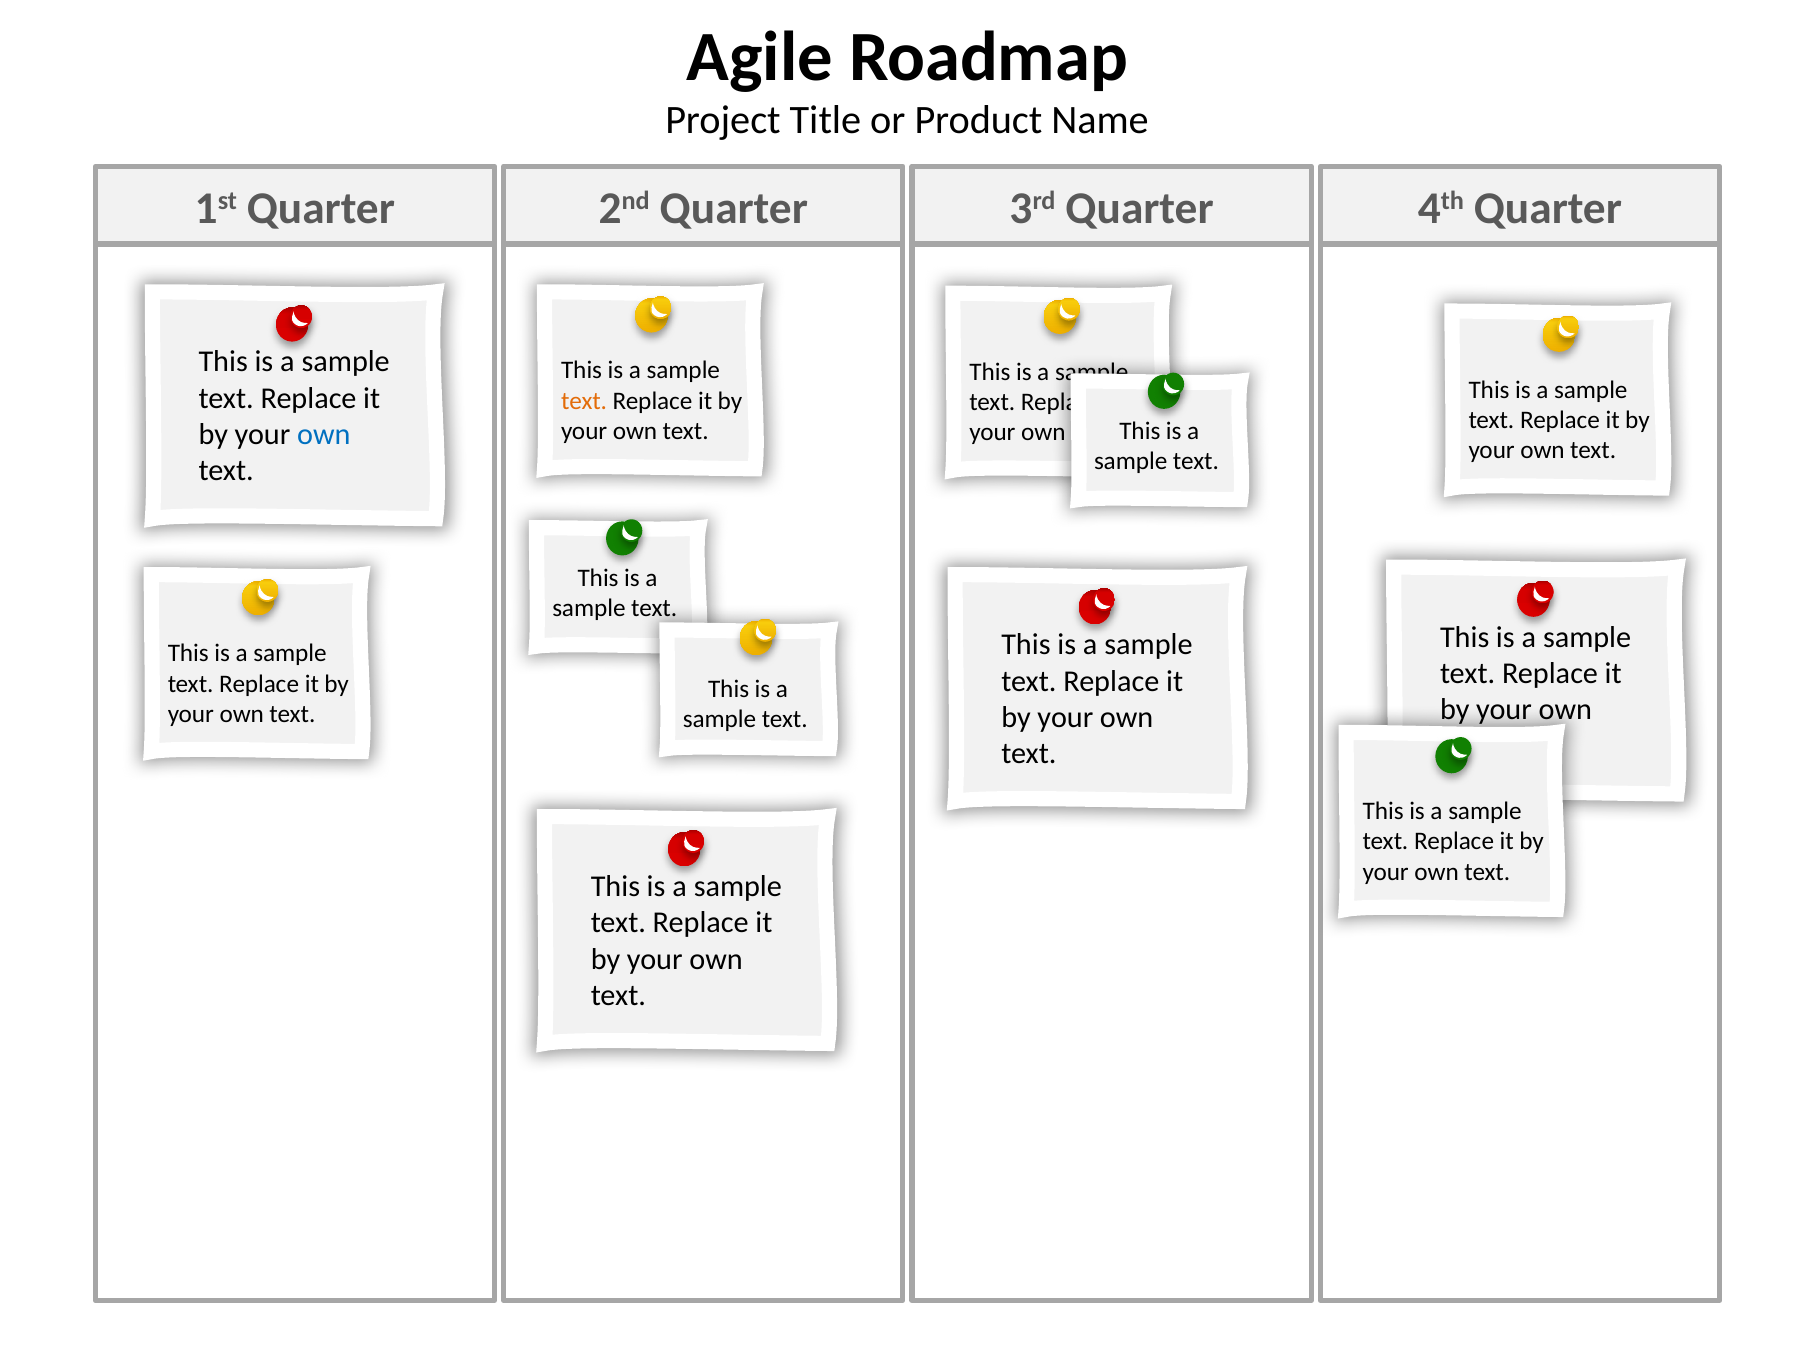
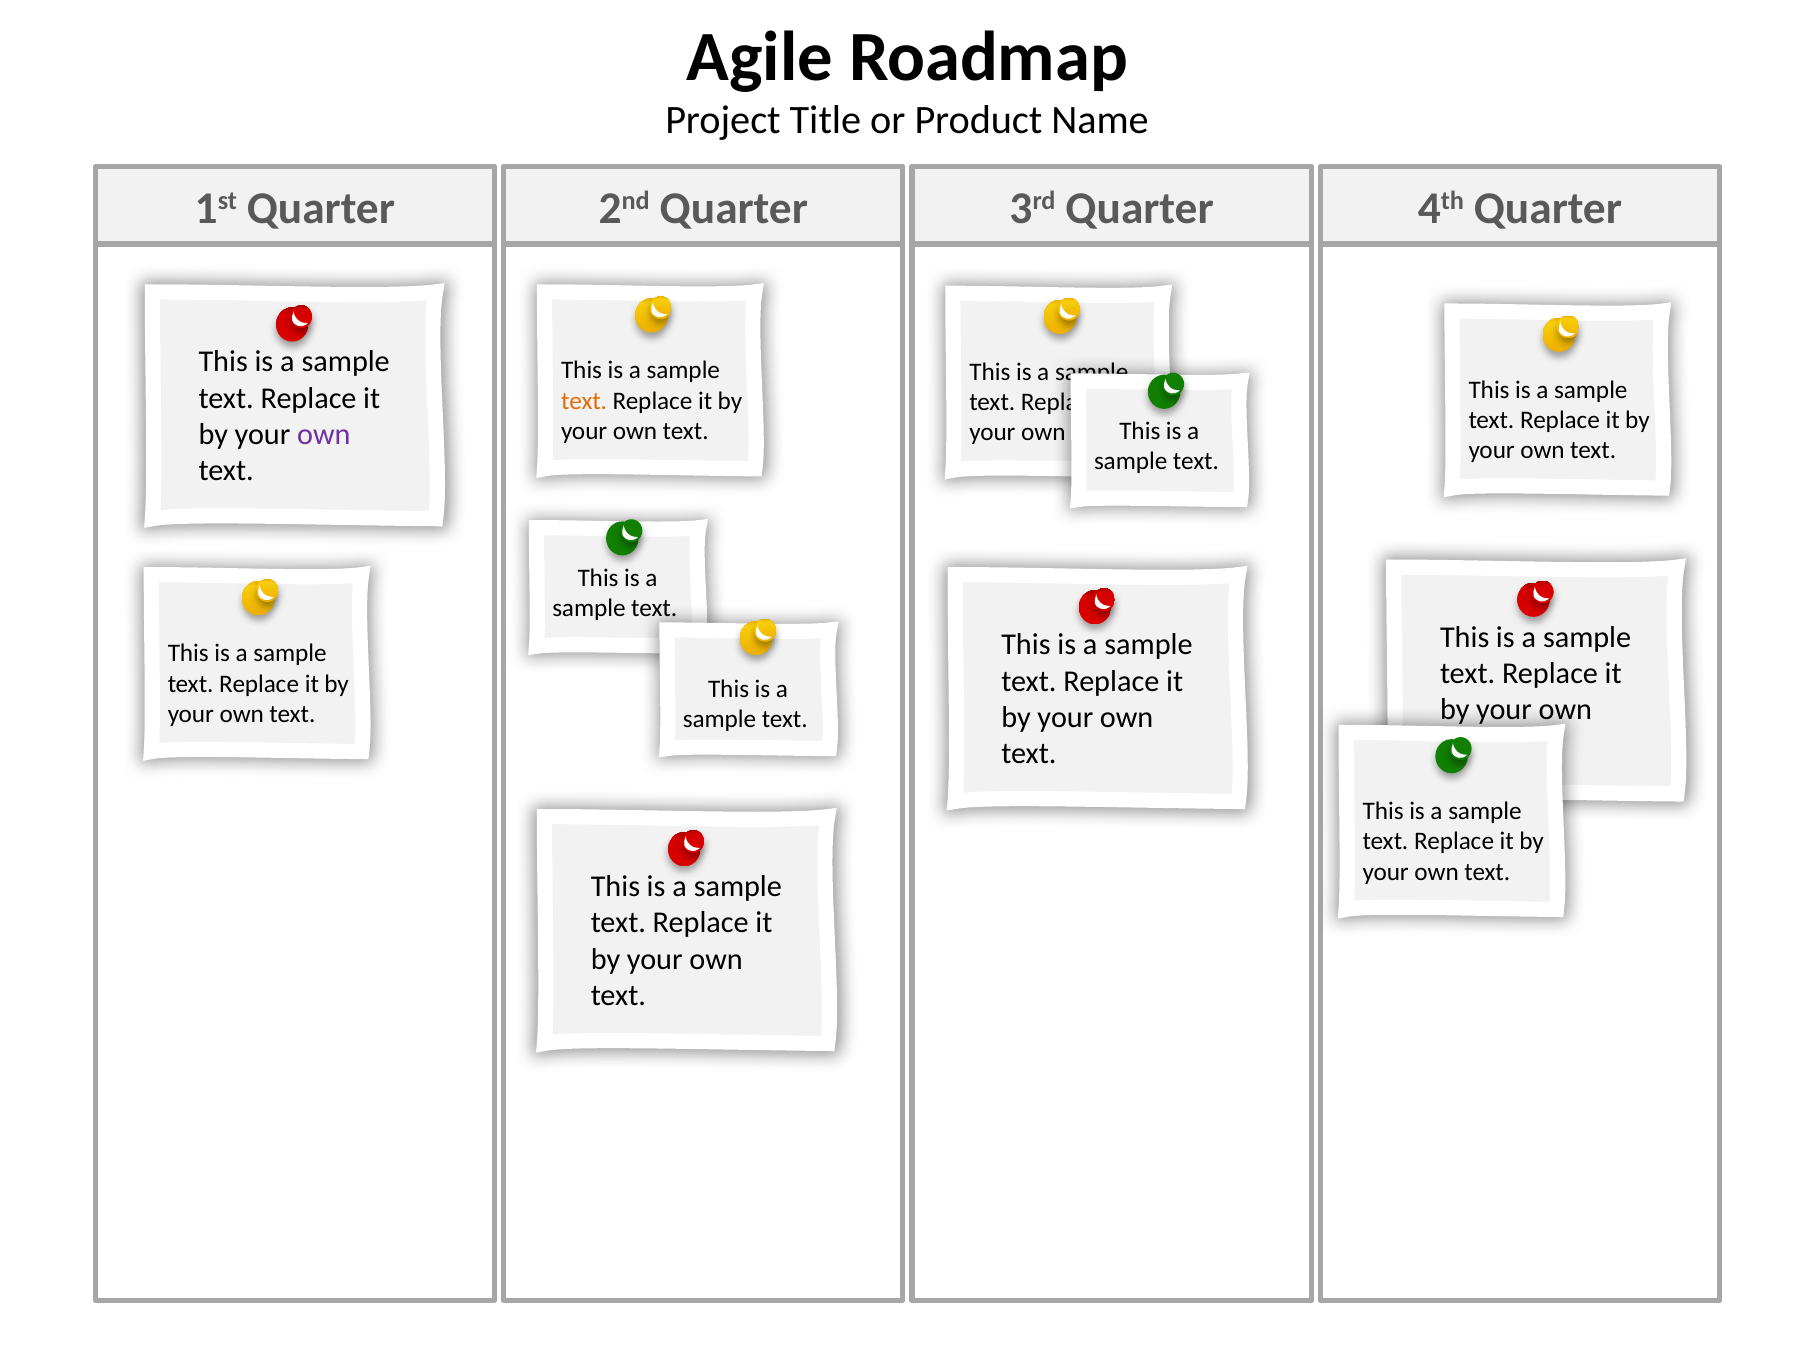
own colour: blue -> purple (324, 435)
